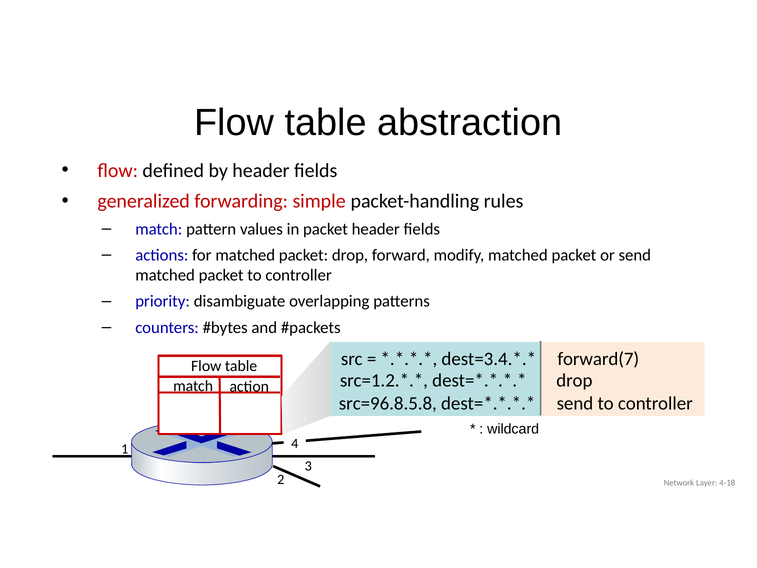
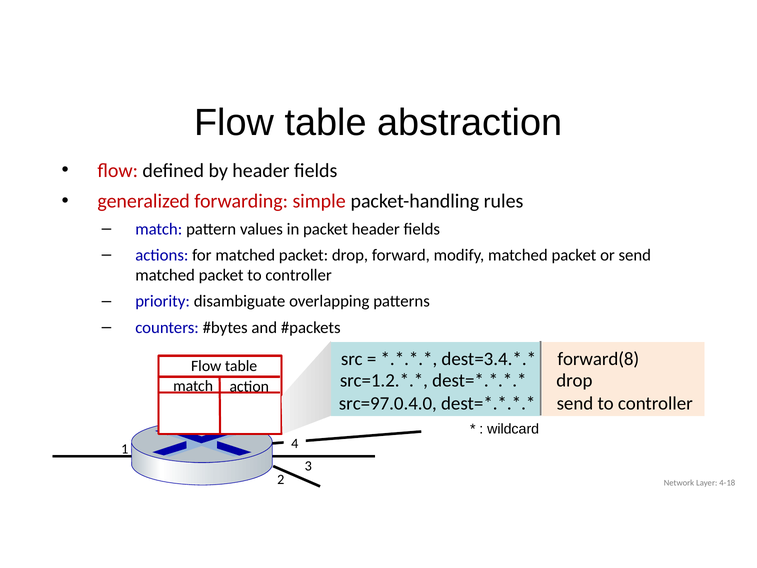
forward(7: forward(7 -> forward(8 (598, 359)
src=96.8.5.8: src=96.8.5.8 -> src=97.0.4.0 (388, 403)
